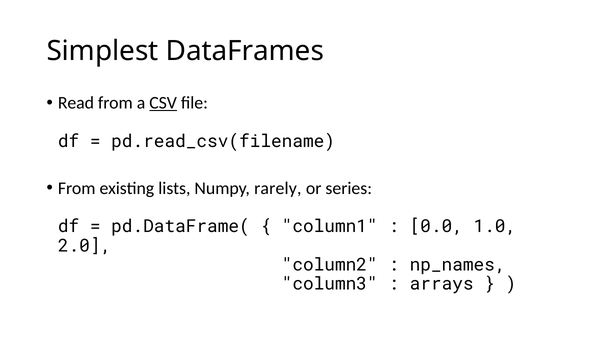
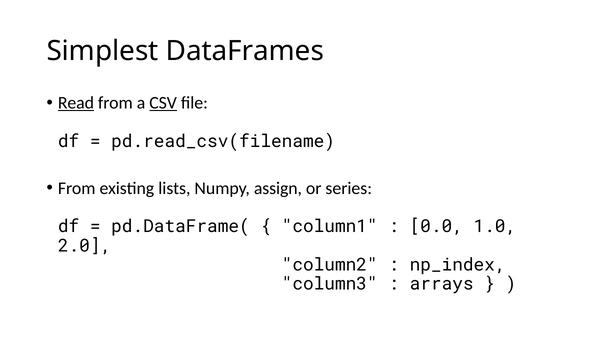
Read underline: none -> present (76, 103)
rarely: rarely -> assign (278, 188)
np_names: np_names -> np_index (458, 265)
